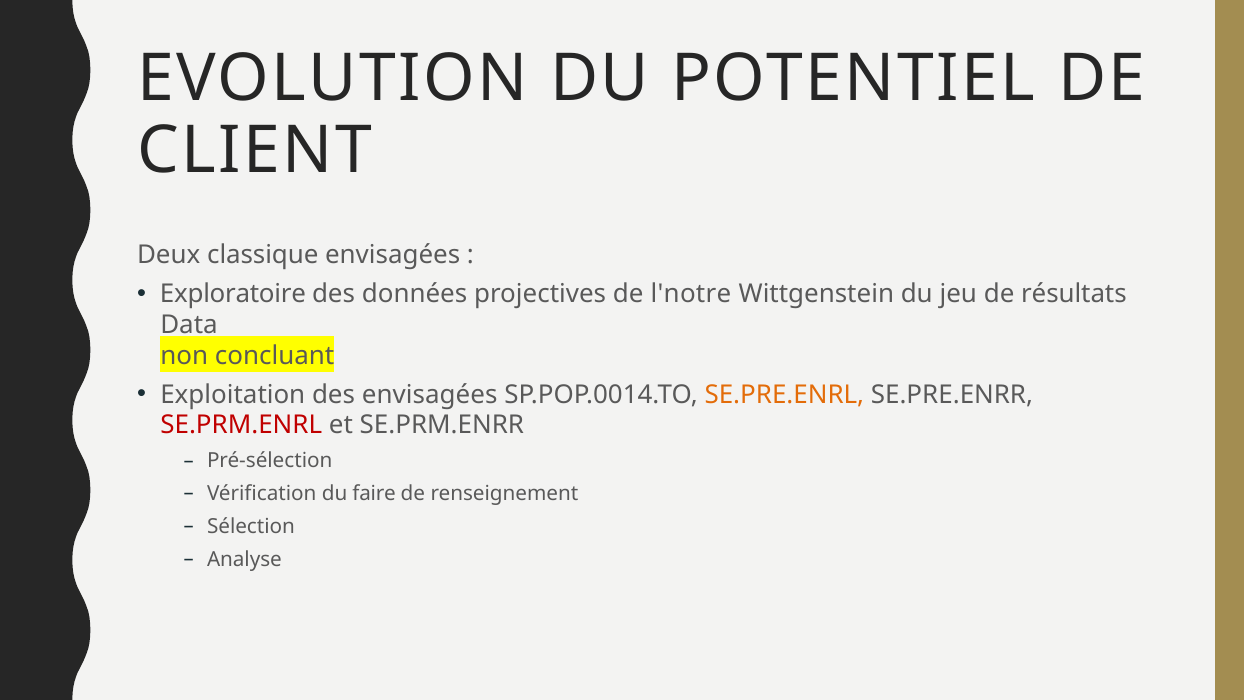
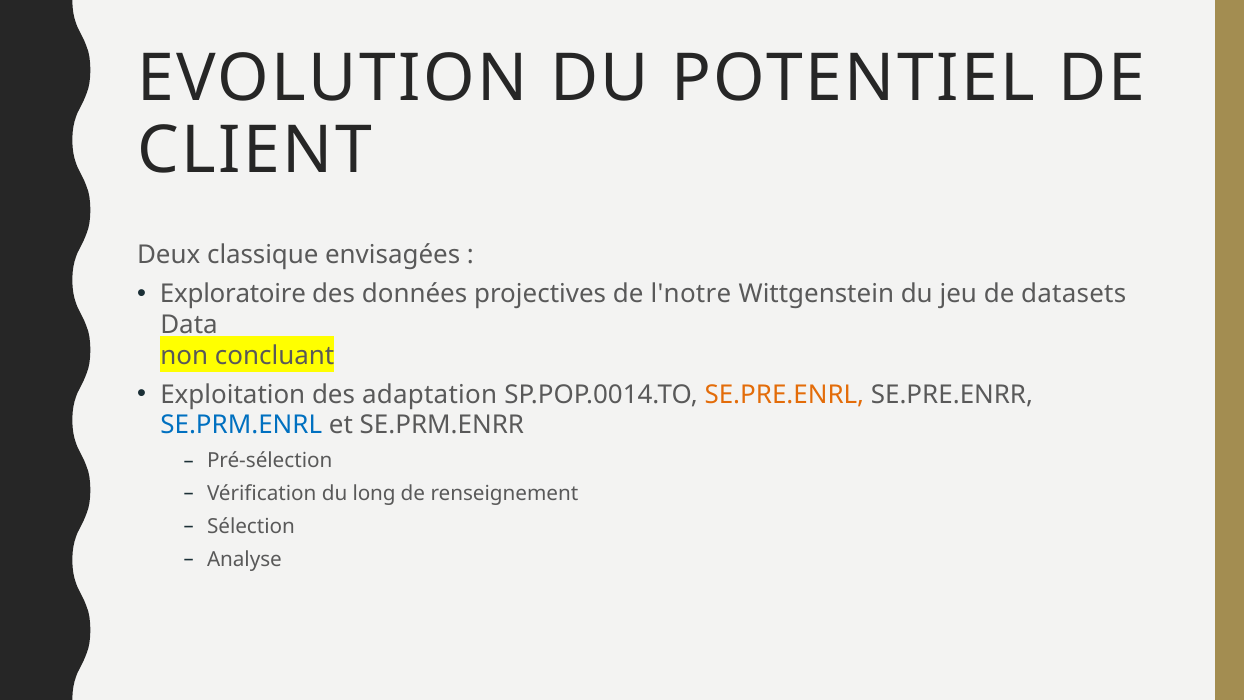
résultats: résultats -> datasets (1074, 294)
des envisagées: envisagées -> adaptation (430, 394)
SE.PRM.ENRL colour: red -> blue (241, 425)
faire: faire -> long (374, 493)
